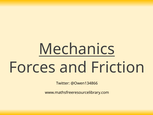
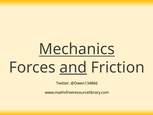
and underline: none -> present (73, 67)
